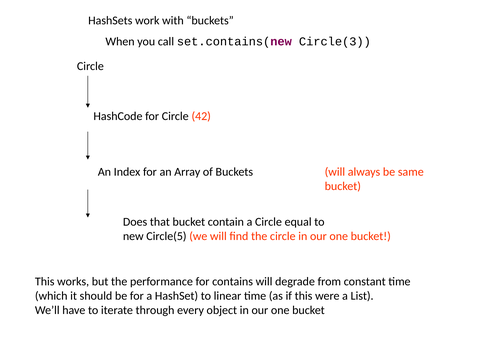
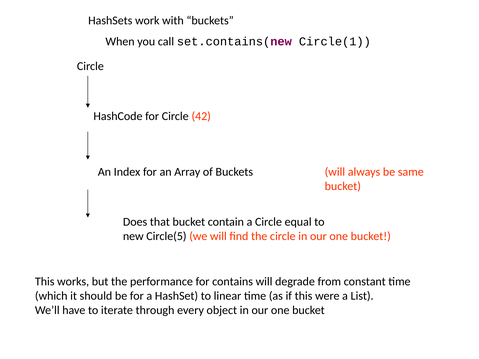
Circle(3: Circle(3 -> Circle(1 (335, 41)
